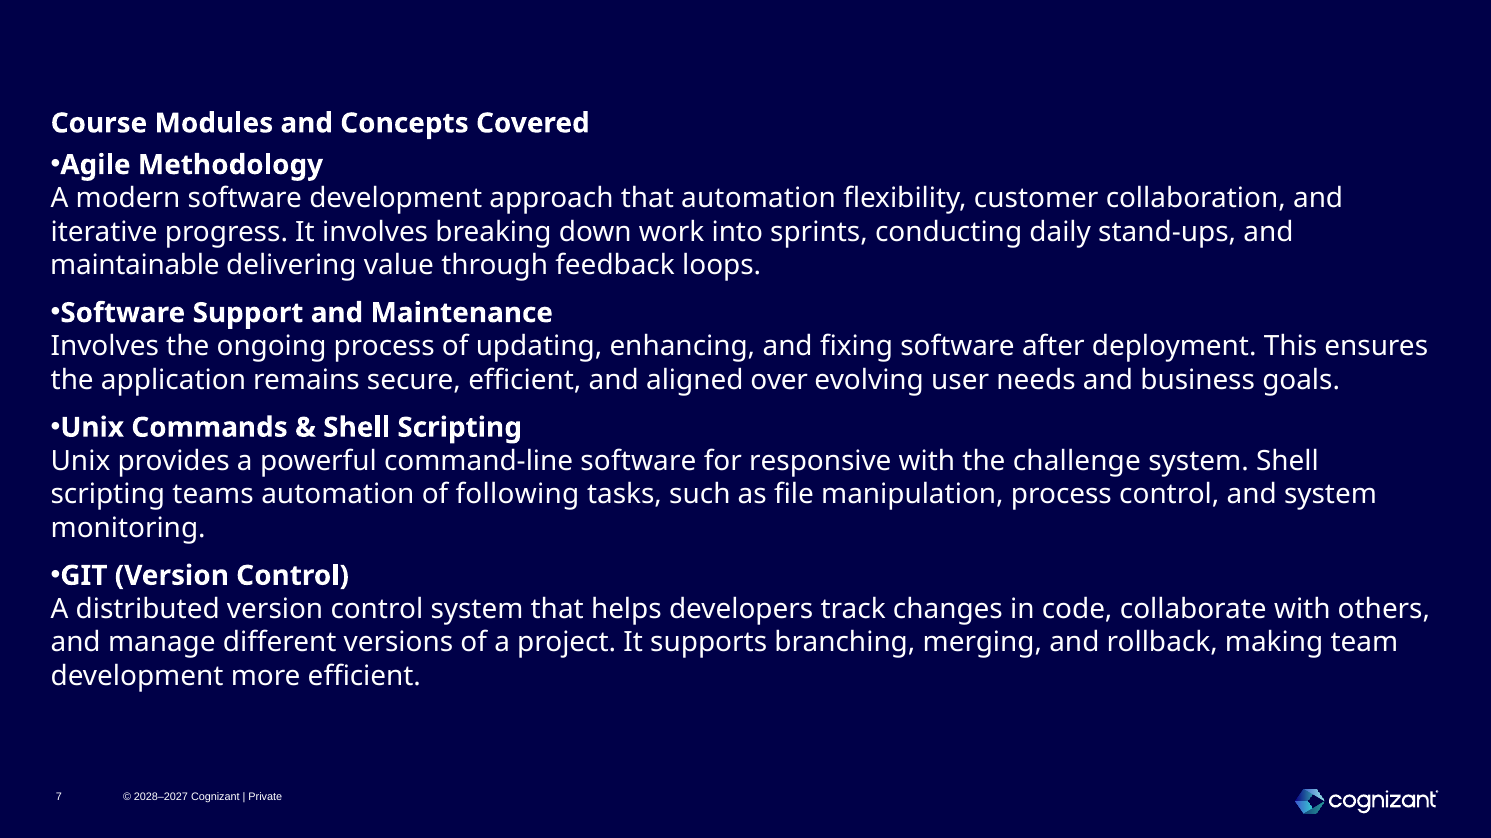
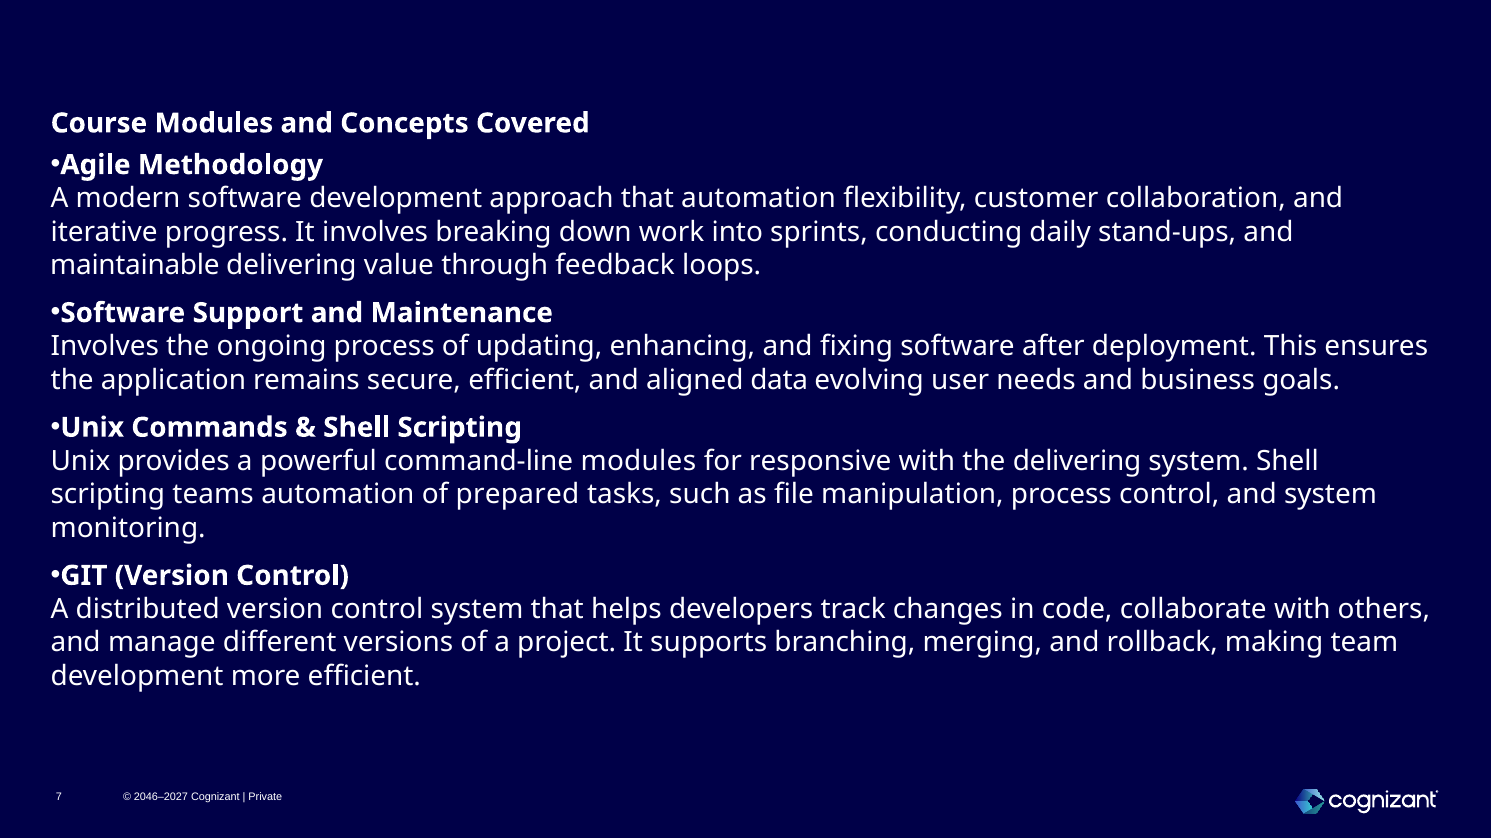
over: over -> data (779, 380)
command-line software: software -> modules (638, 461)
the challenge: challenge -> delivering (1077, 461)
following: following -> prepared (517, 495)
2028–2027: 2028–2027 -> 2046–2027 (161, 797)
